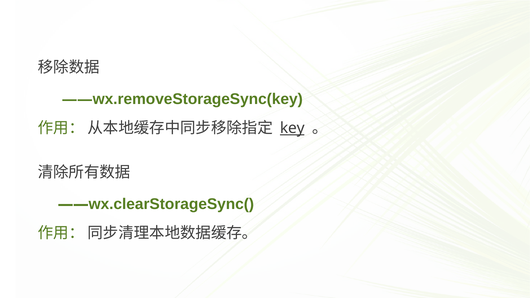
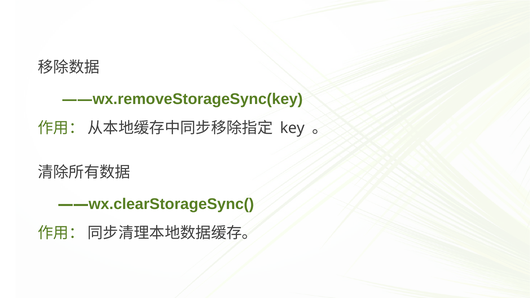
key underline: present -> none (292, 128)
